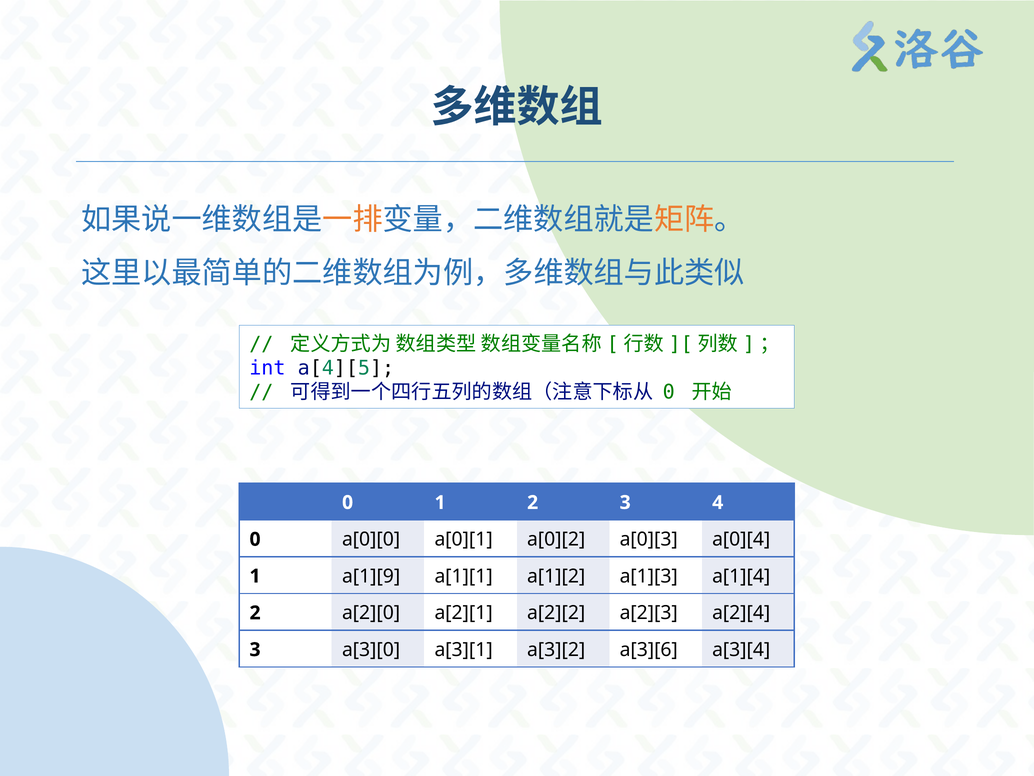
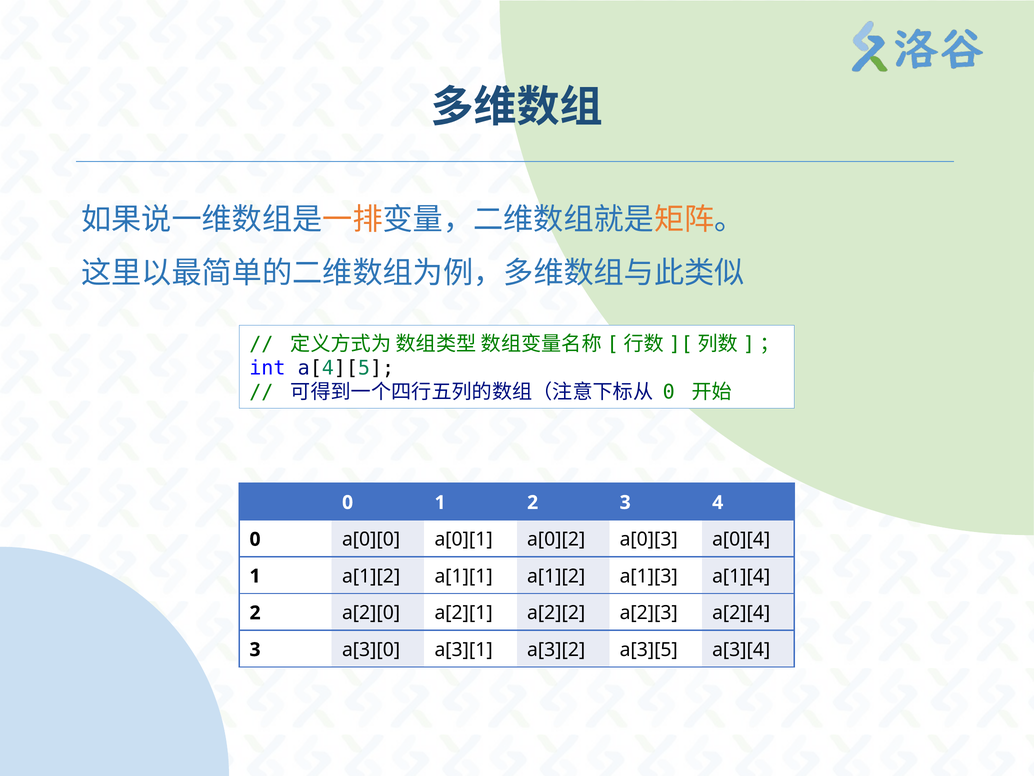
1 a[1][9: a[1][9 -> a[1][2 (371, 576)
a[3][6: a[3][6 -> a[3][5 (649, 649)
